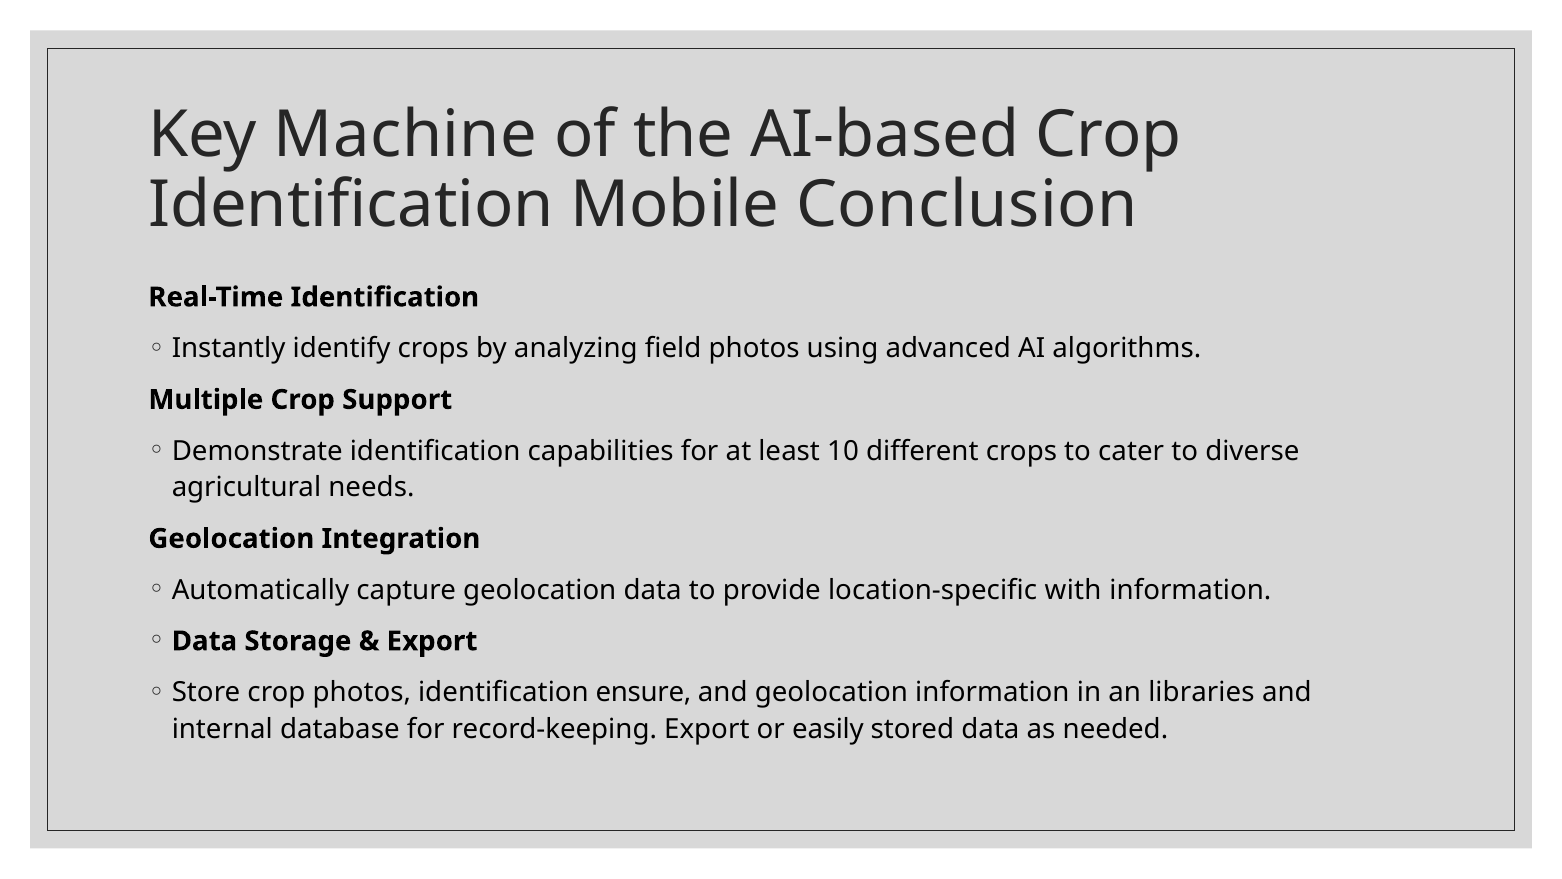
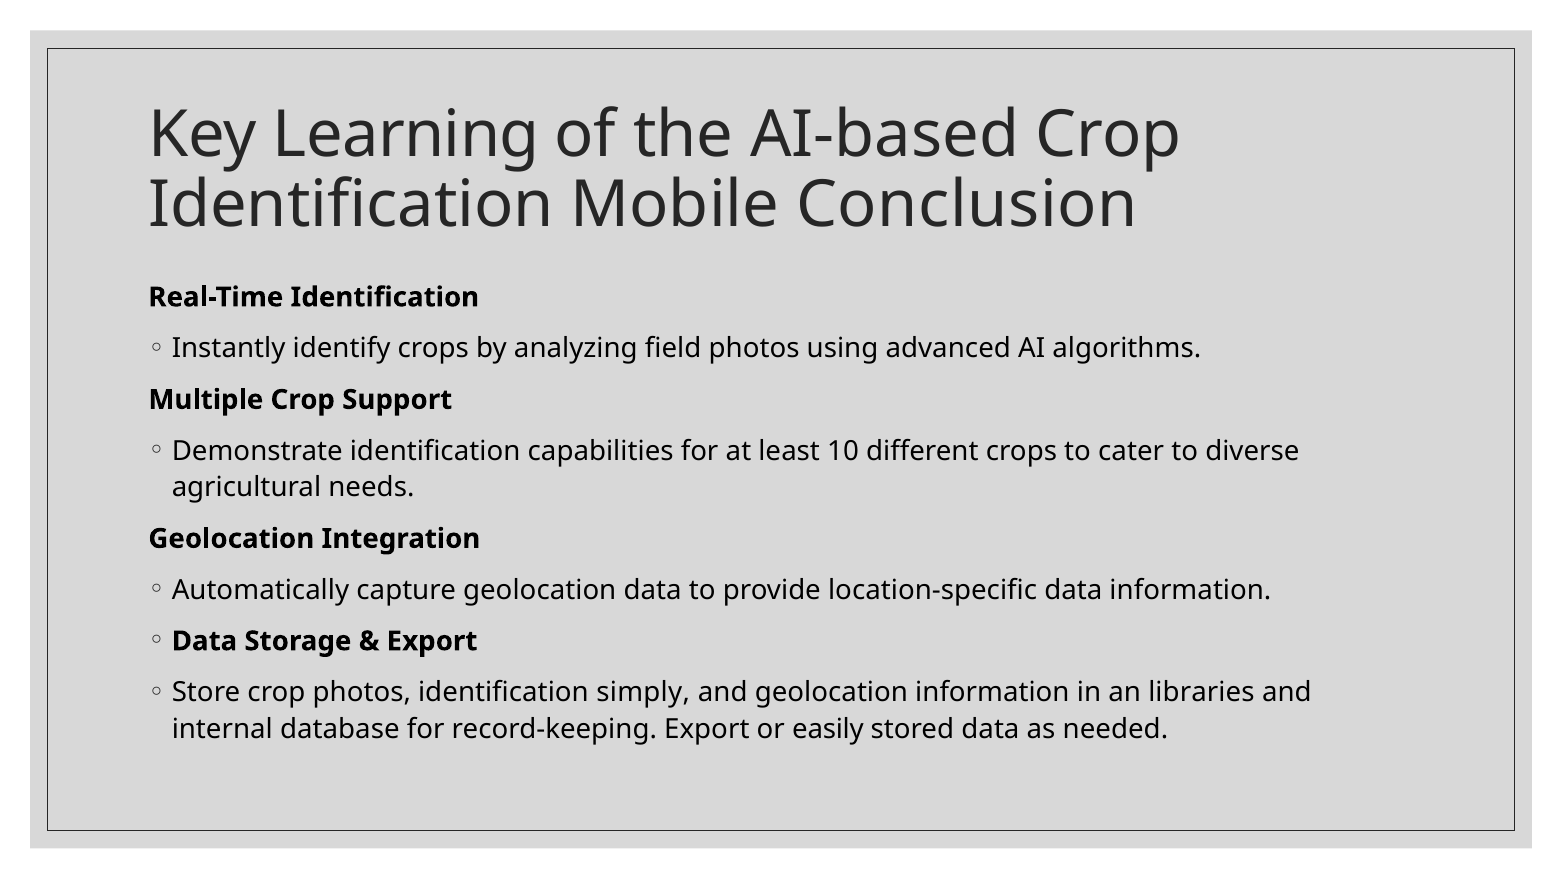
Machine: Machine -> Learning (406, 135)
location-specific with: with -> data (1073, 590)
ensure: ensure -> simply (643, 692)
